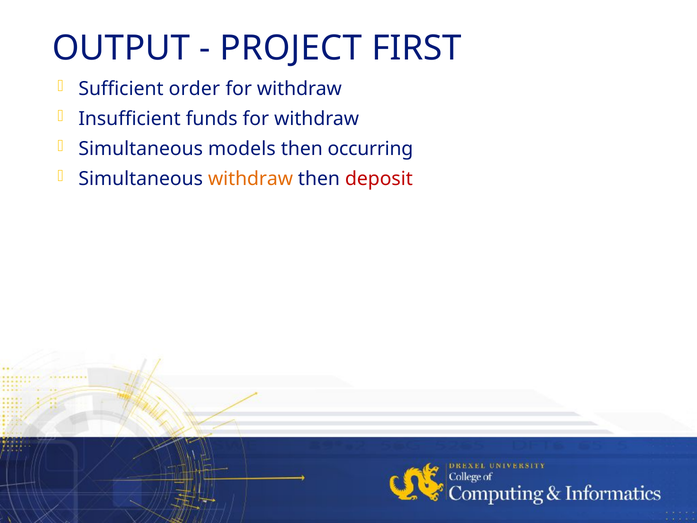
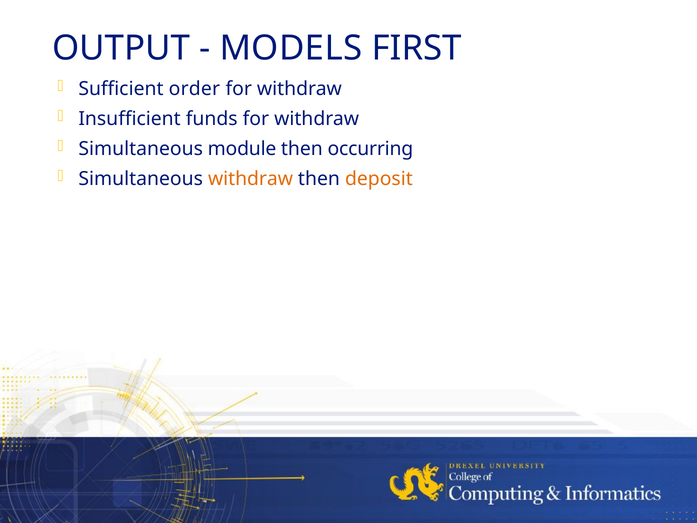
PROJECT: PROJECT -> MODELS (291, 48)
models: models -> module (242, 149)
deposit colour: red -> orange (379, 179)
